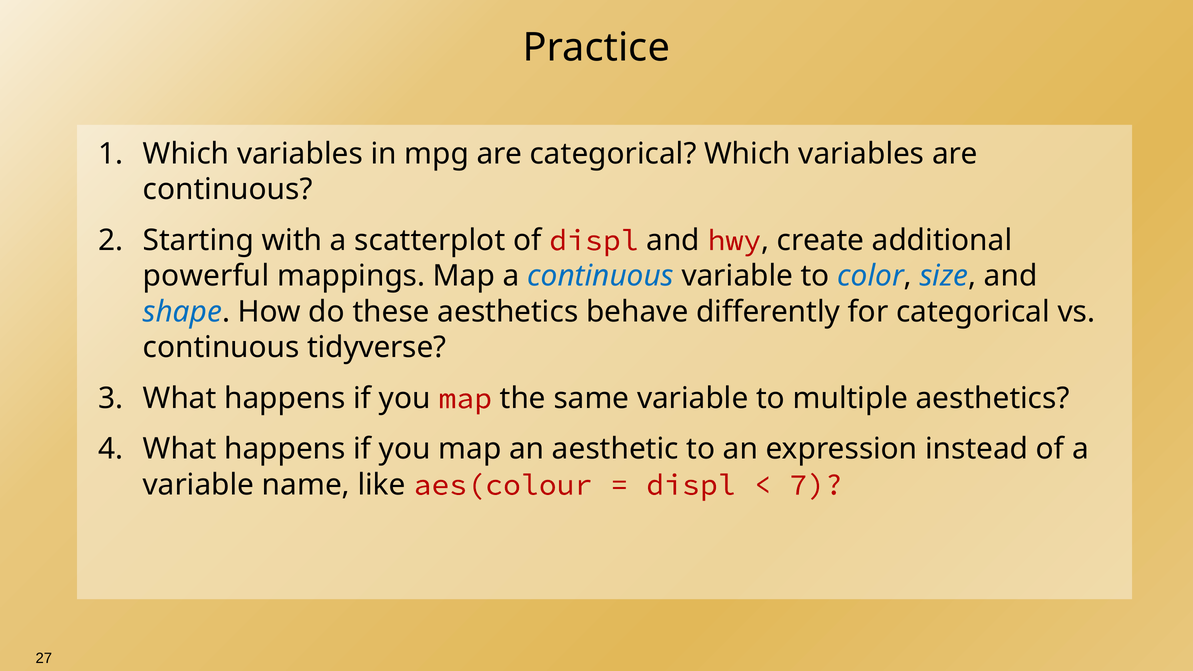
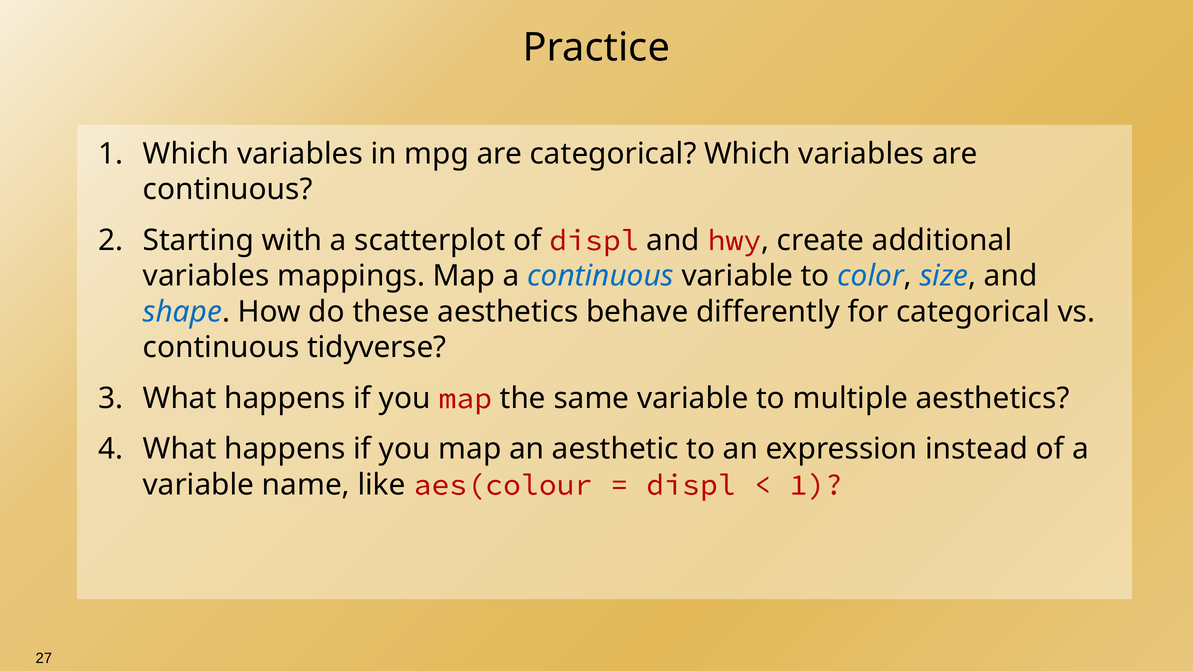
powerful: powerful -> variables (206, 276)
7: 7 -> 1 (816, 485)
